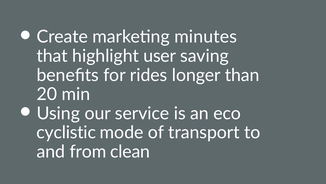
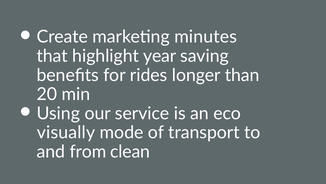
user: user -> year (160, 56)
cyclistic: cyclistic -> visually (66, 132)
